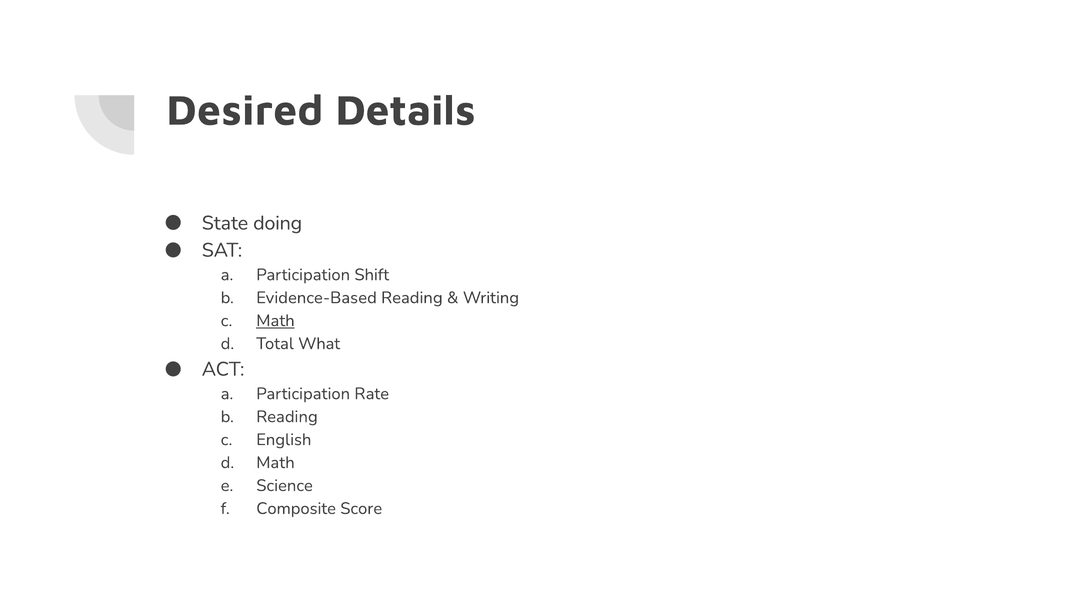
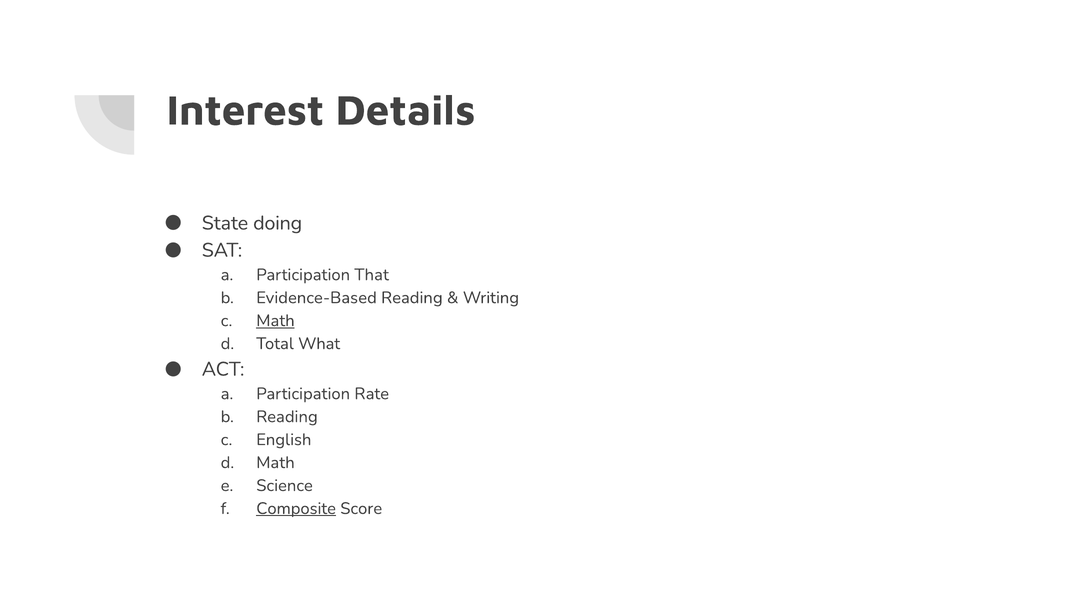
Desired: Desired -> Interest (245, 111)
Shift: Shift -> That (372, 275)
Composite underline: none -> present (296, 509)
